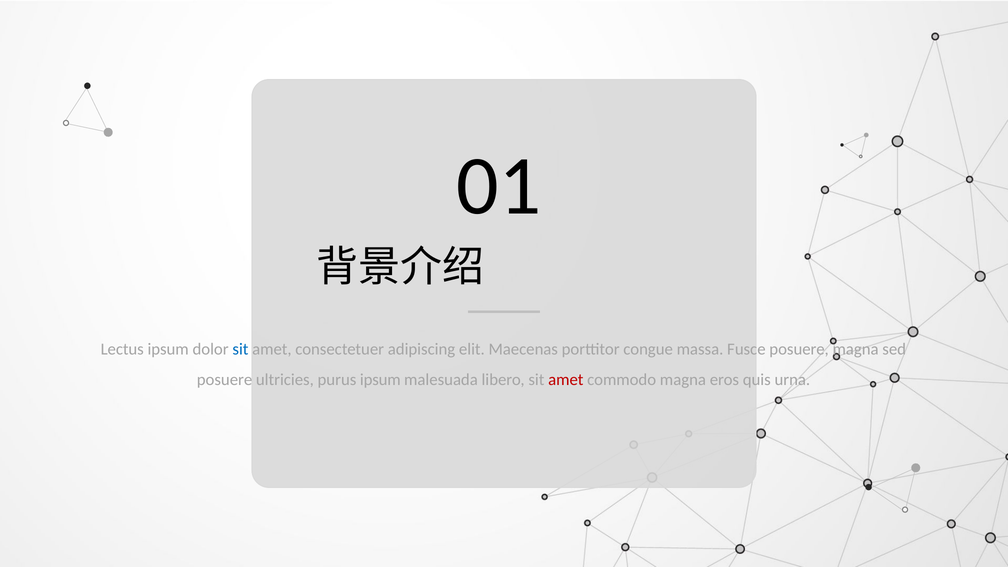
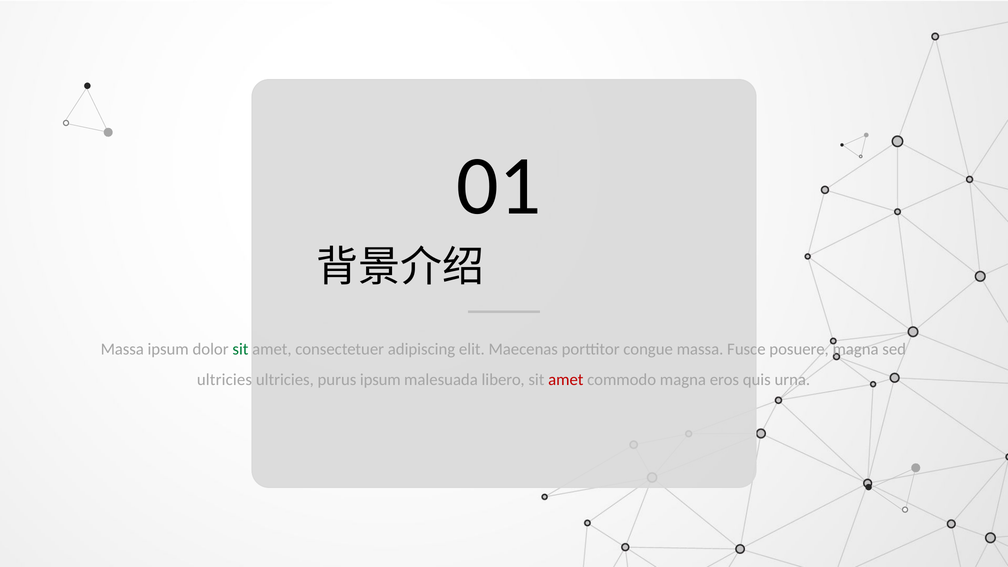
Lectus: Lectus -> Massa (122, 349)
sit colour: blue -> green (240, 349)
posuere: posuere -> ultricies (224, 380)
